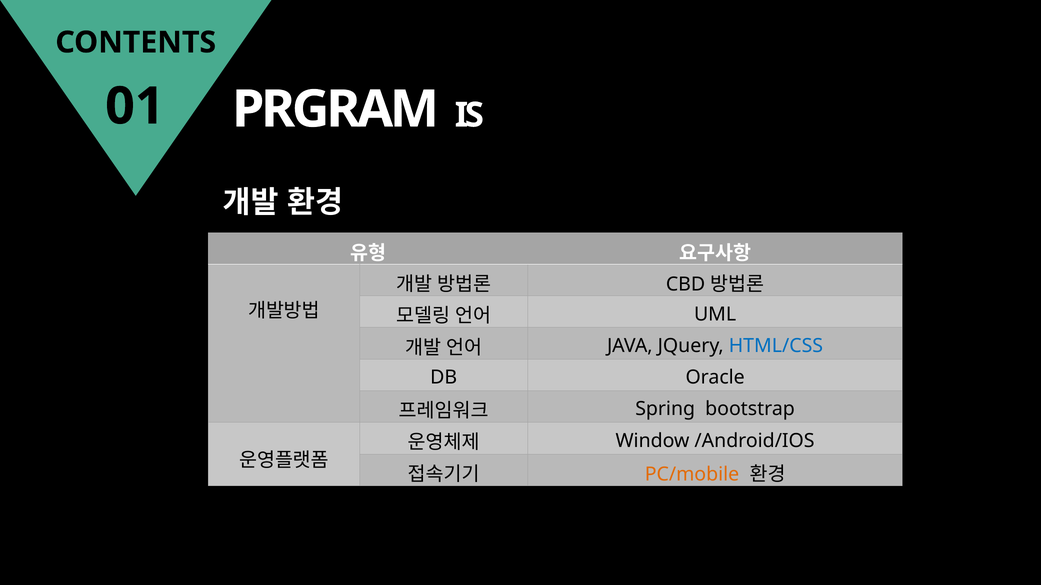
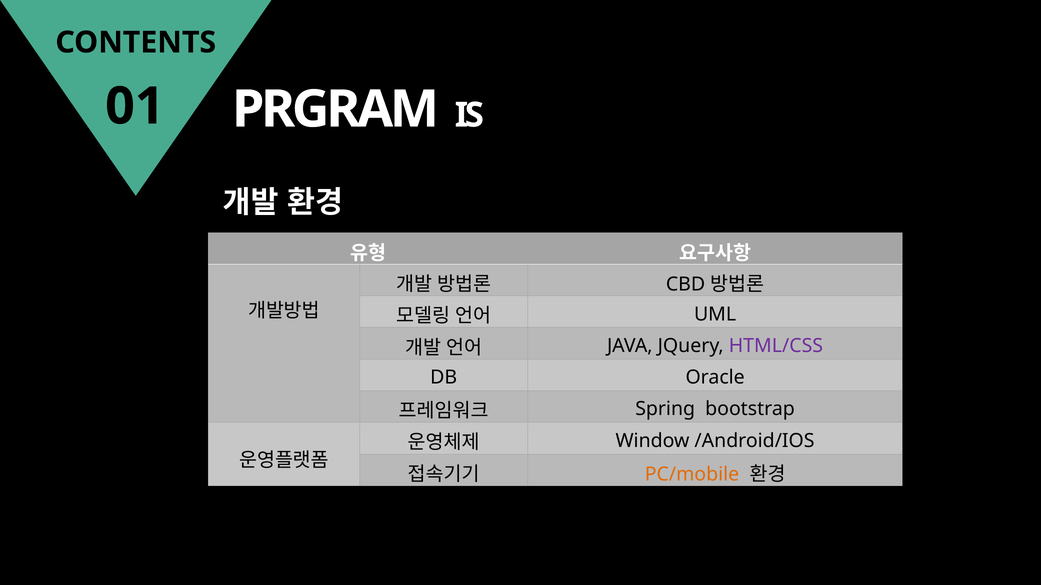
HTML/CSS colour: blue -> purple (776, 346)
